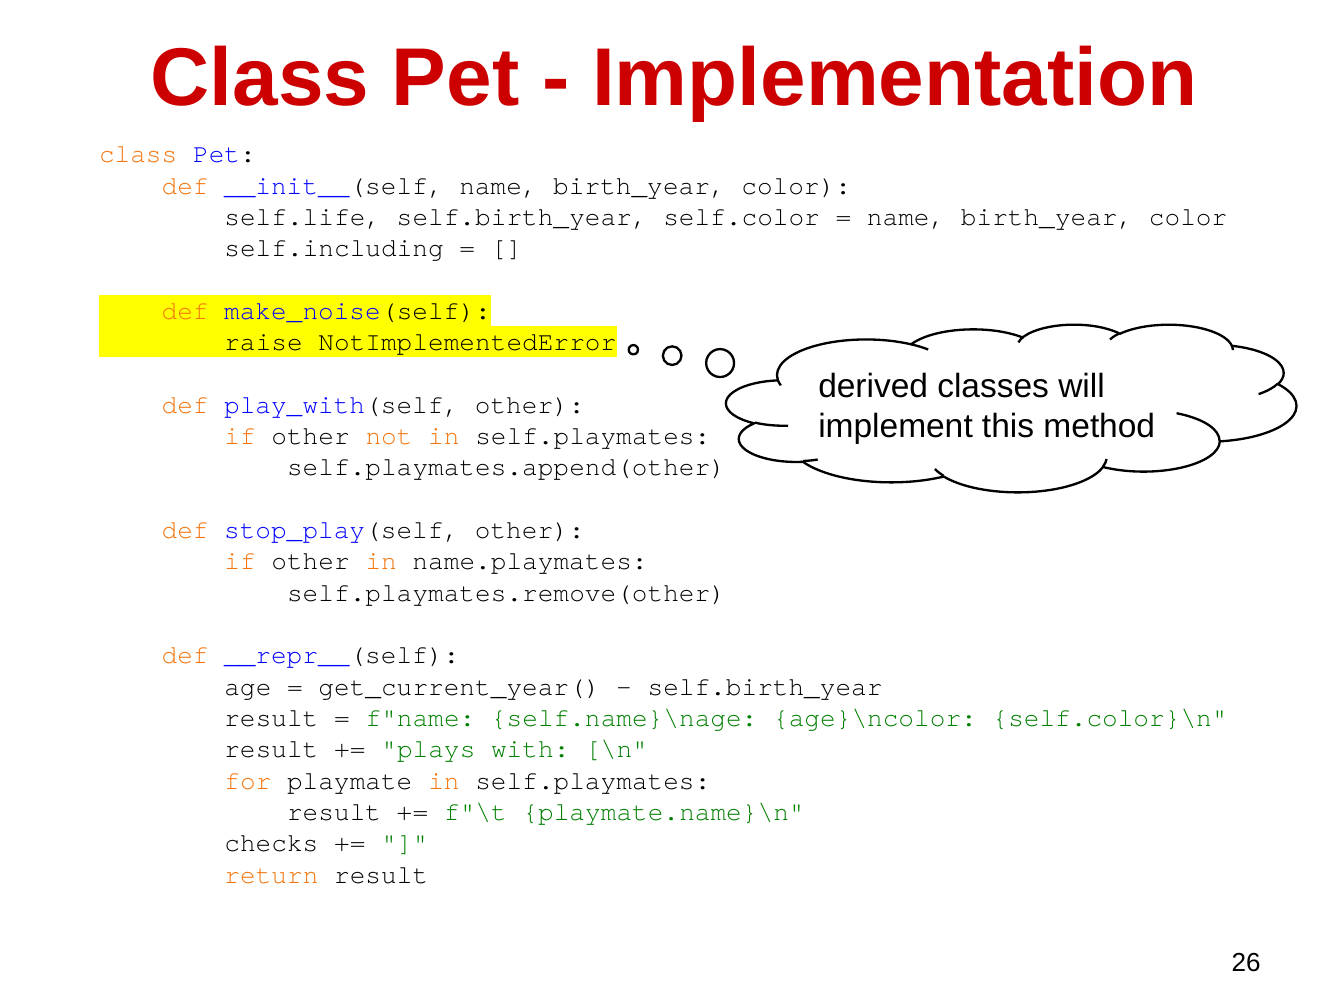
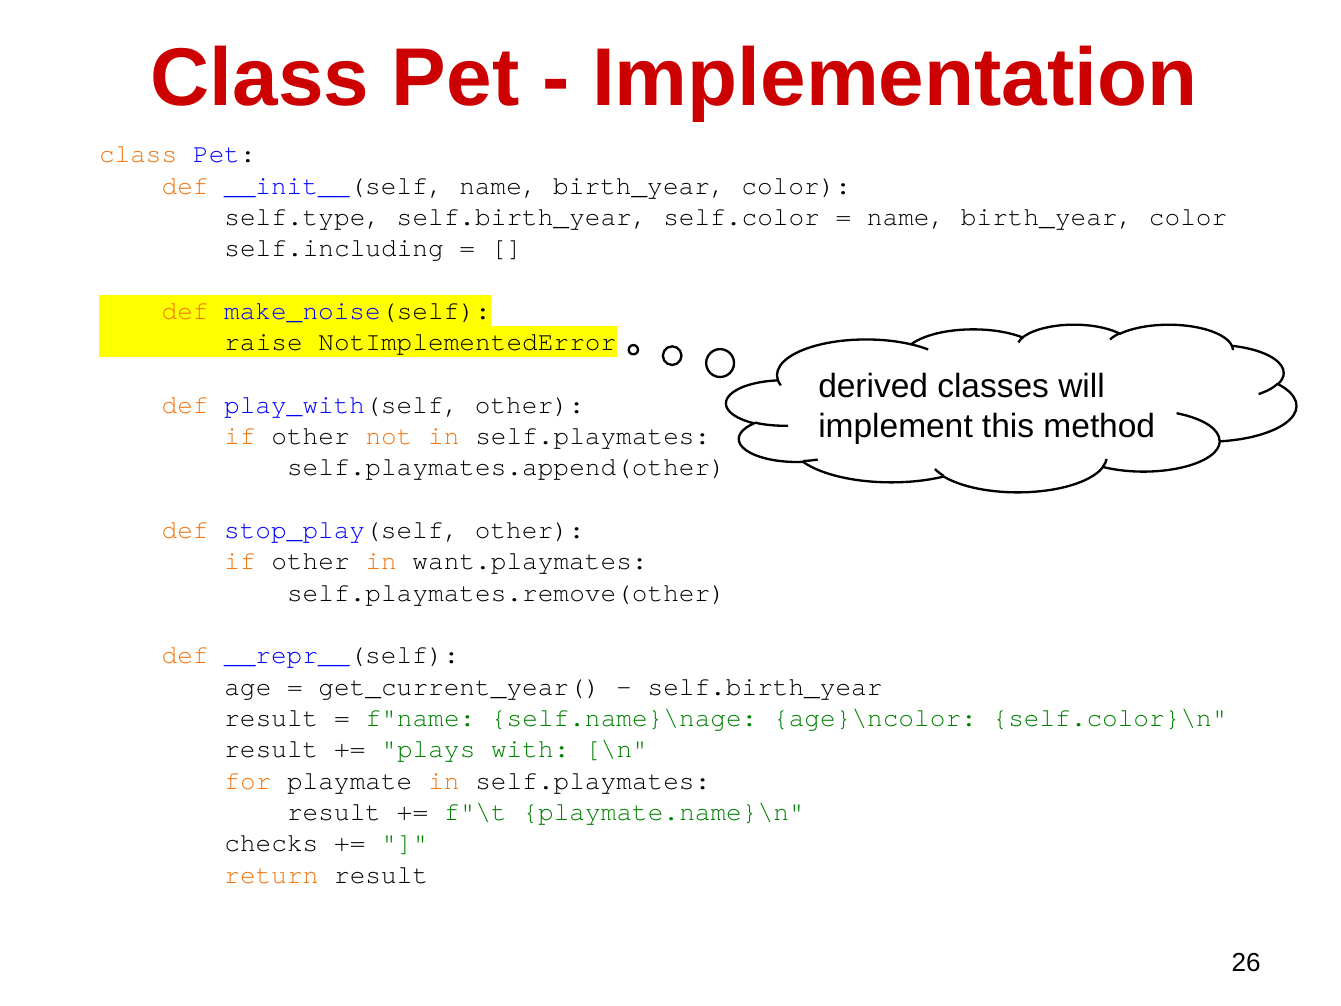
self.life: self.life -> self.type (303, 217)
name.playmates: name.playmates -> want.playmates (530, 561)
